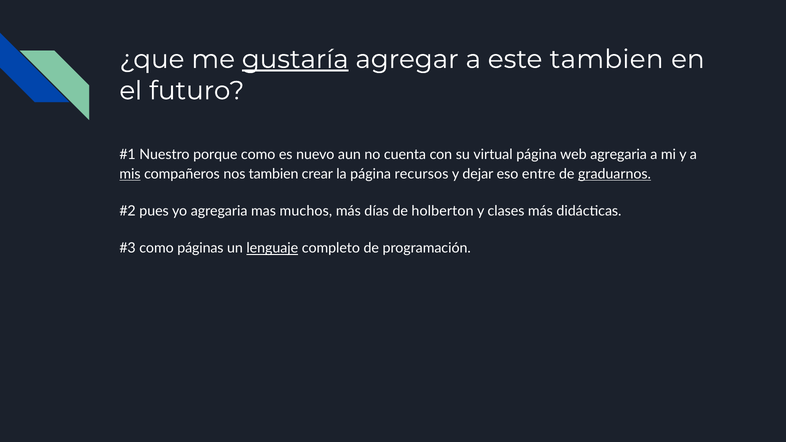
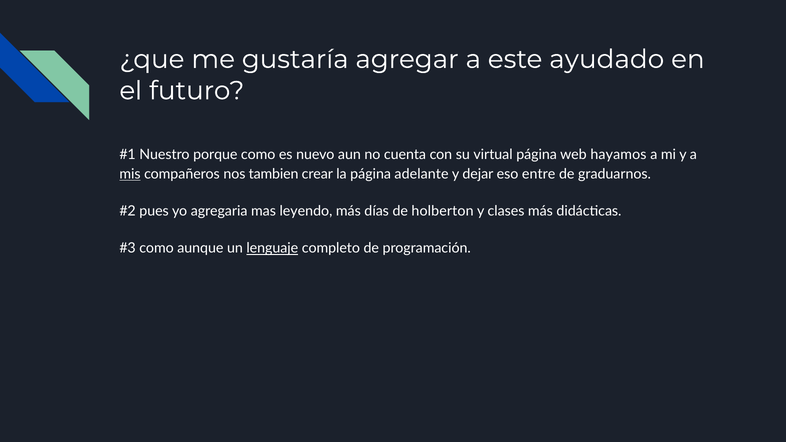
gustaría underline: present -> none (295, 59)
este tambien: tambien -> ayudado (607, 59)
web agregaria: agregaria -> hayamos (618, 155)
recursos: recursos -> adelante (422, 174)
graduarnos underline: present -> none (614, 174)
muchos: muchos -> leyendo (306, 211)
páginas: páginas -> aunque (200, 248)
